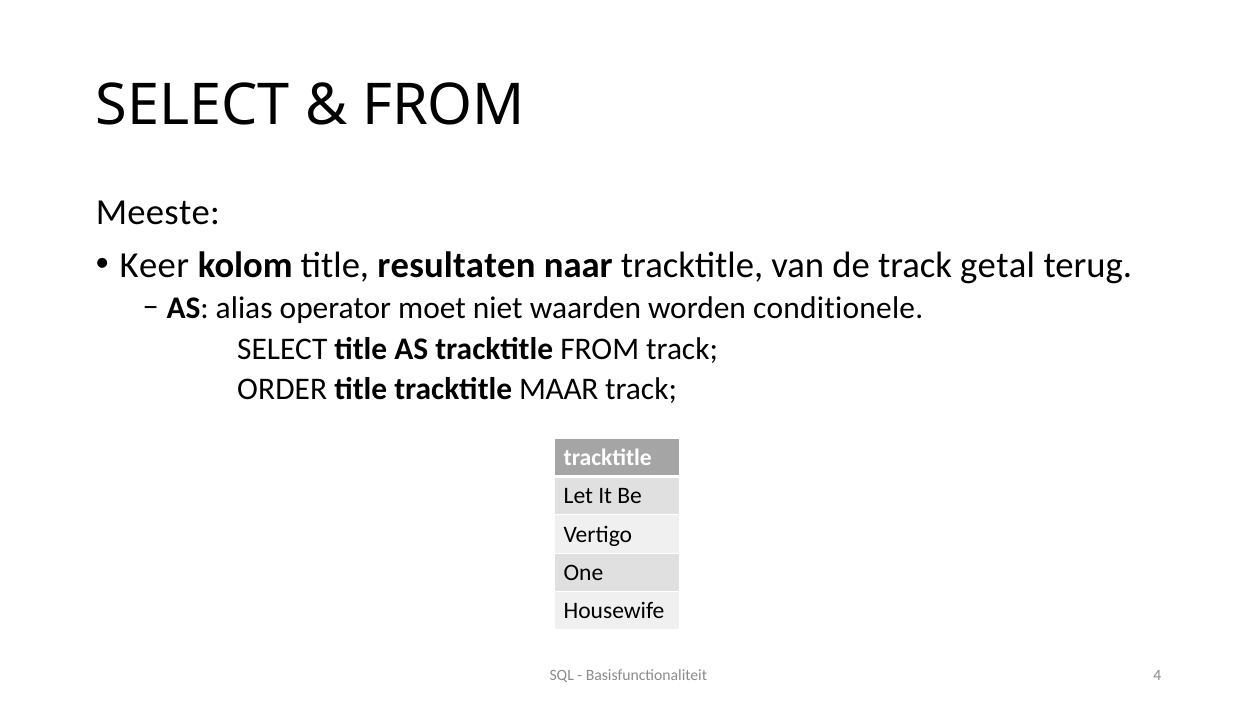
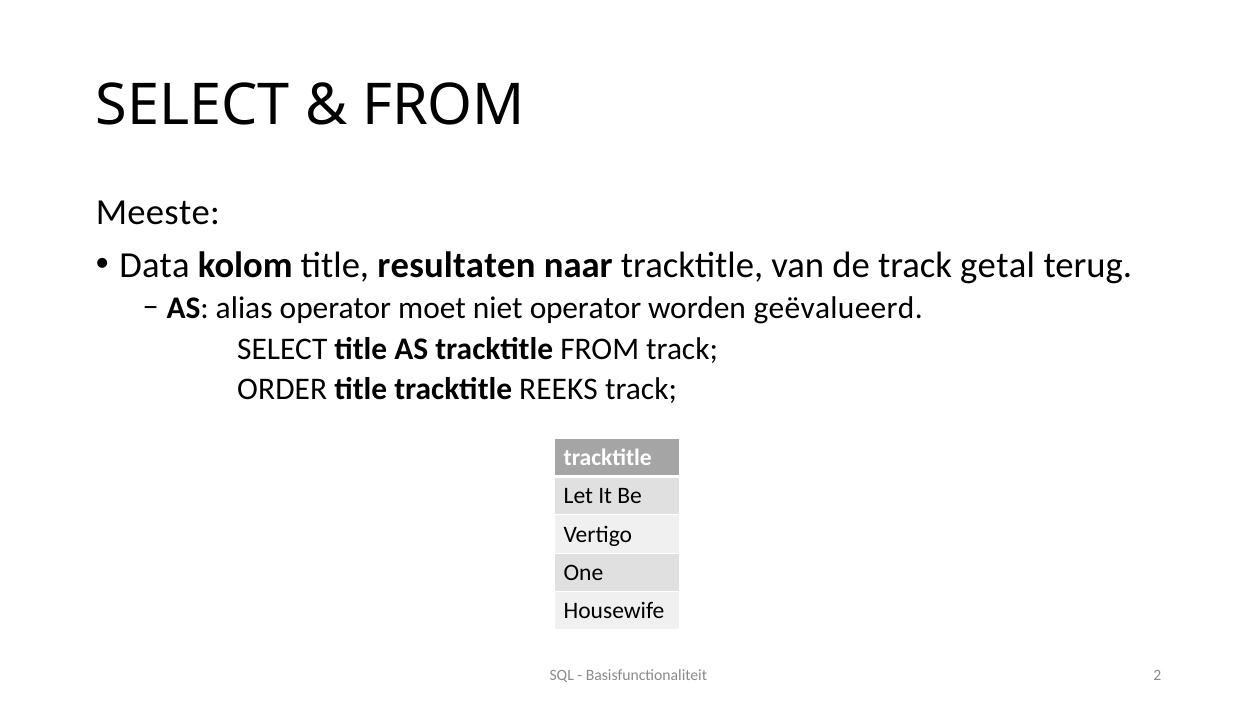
Keer: Keer -> Data (155, 265)
niet waarden: waarden -> operator (585, 309)
conditionele: conditionele -> geëvalueerd (838, 309)
MAAR: MAAR -> REEKS (559, 389)
4: 4 -> 2 (1157, 675)
